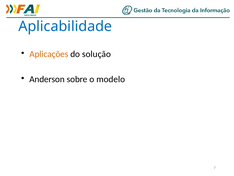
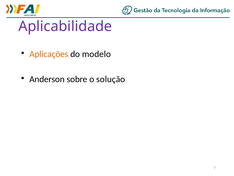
Aplicabilidade colour: blue -> purple (65, 26)
solução: solução -> modelo (96, 54)
modelo: modelo -> solução (111, 79)
